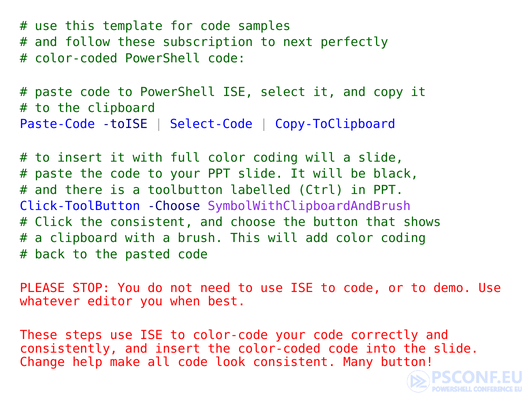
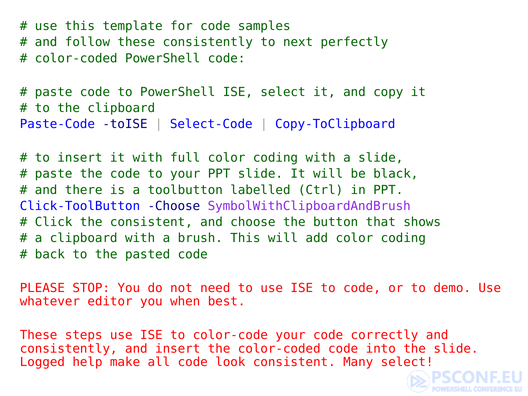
these subscription: subscription -> consistently (208, 42)
coding will: will -> with (321, 158)
Change: Change -> Logged (42, 362)
Many button: button -> select (407, 362)
